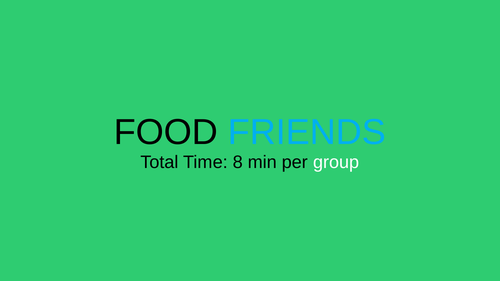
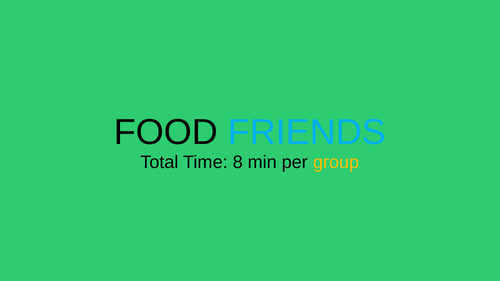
group colour: white -> yellow (336, 162)
